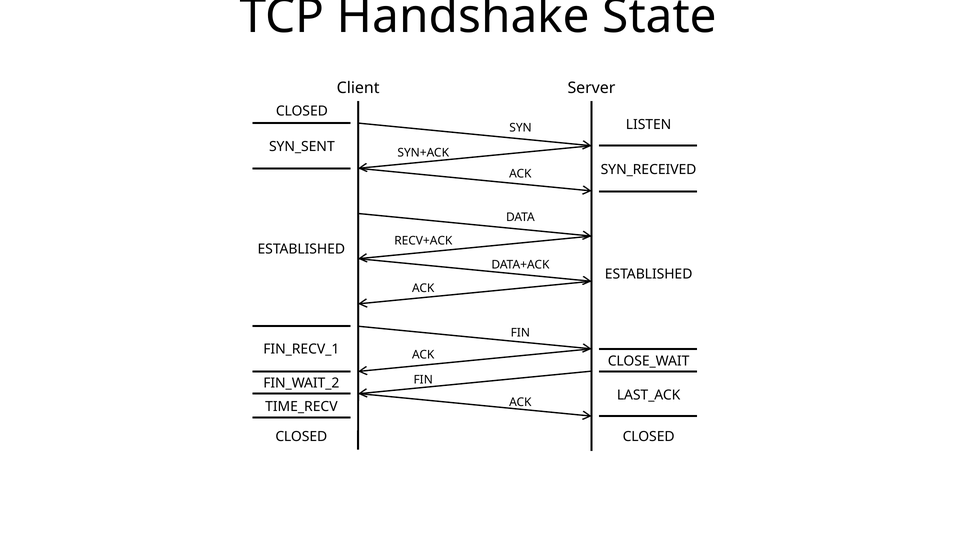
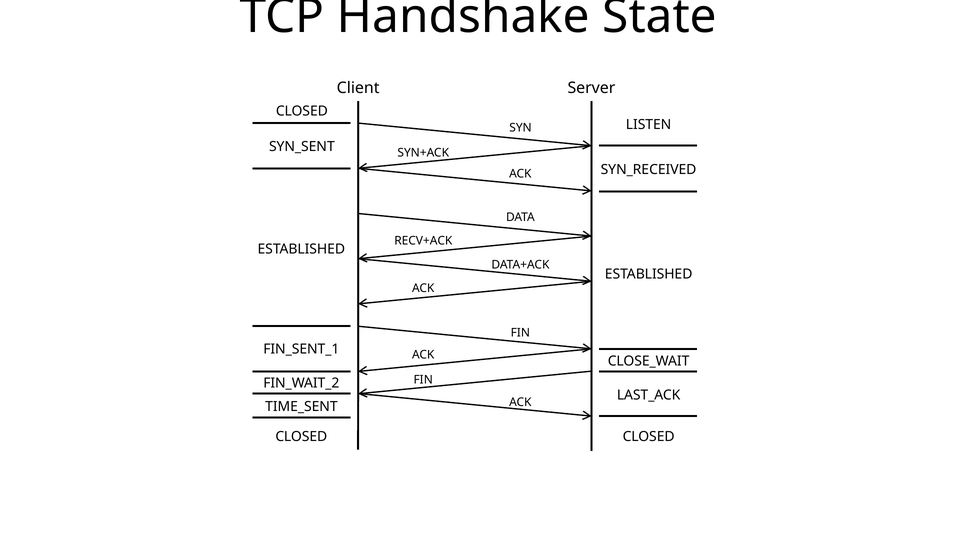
FIN_RECV_1: FIN_RECV_1 -> FIN_SENT_1 (301, 349)
TIME_RECV: TIME_RECV -> TIME_SENT (301, 407)
